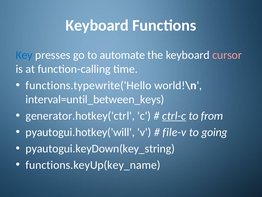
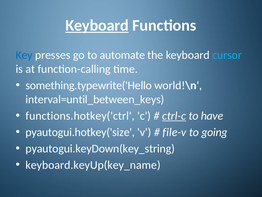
Keyboard underline: none -> present (97, 25)
cursor colour: pink -> light blue (227, 55)
functions.typewrite('Hello: functions.typewrite('Hello -> something.typewrite('Hello (89, 85)
generator.hotkey('ctrl: generator.hotkey('ctrl -> functions.hotkey('ctrl (80, 116)
from: from -> have (212, 116)
pyautogui.hotkey('will: pyautogui.hotkey('will -> pyautogui.hotkey('size (80, 132)
functions.keyUp(key_name: functions.keyUp(key_name -> keyboard.keyUp(key_name (93, 165)
